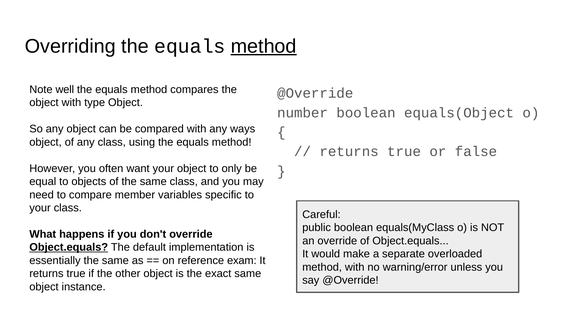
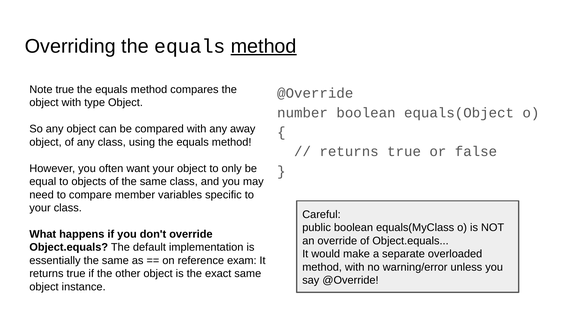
Note well: well -> true (65, 90)
ways: ways -> away (243, 129)
Object.equals underline: present -> none (69, 248)
